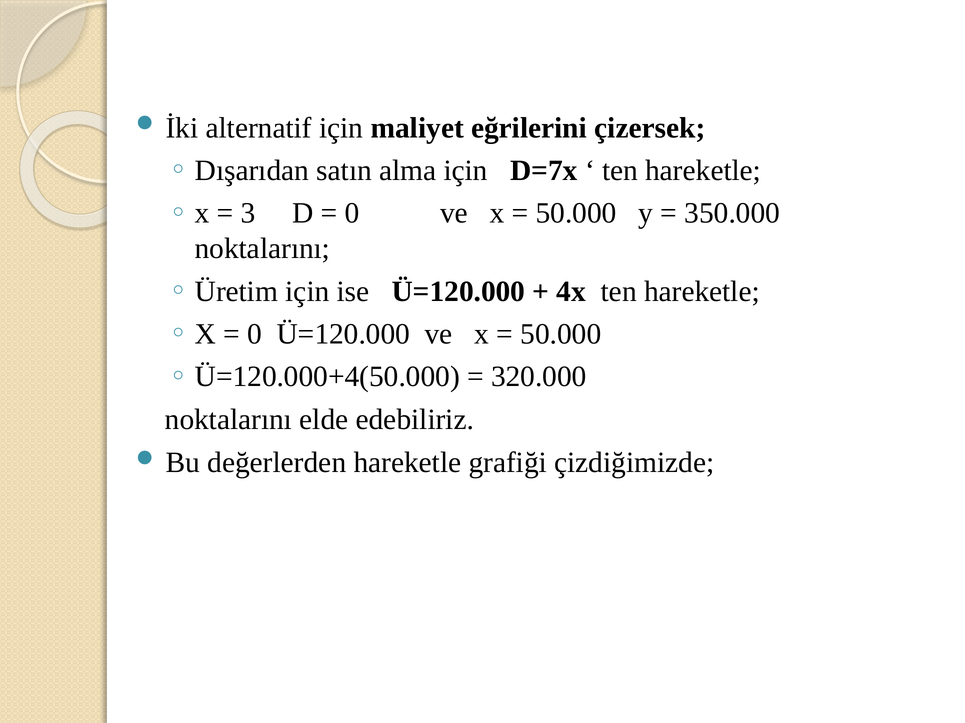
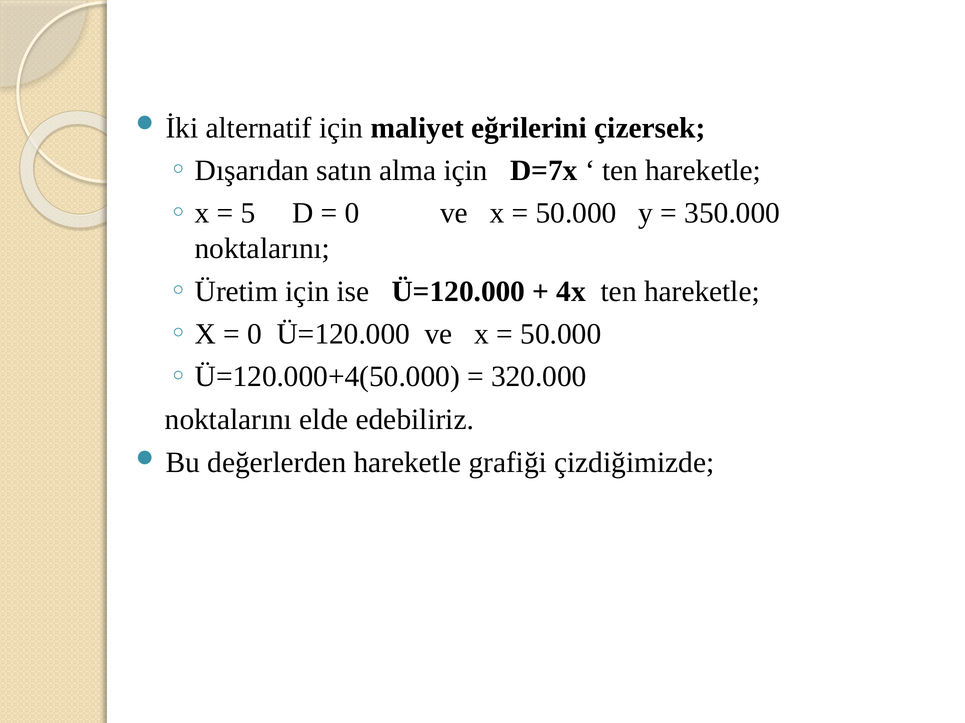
3: 3 -> 5 (248, 213)
